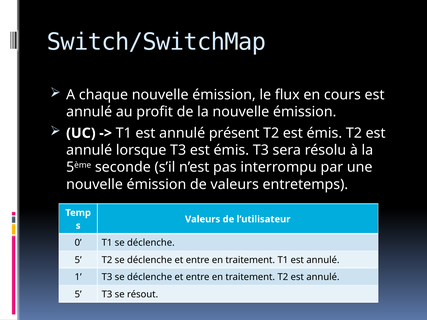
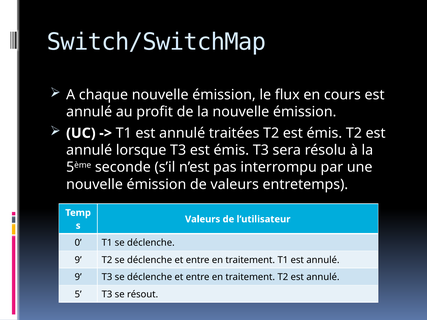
présent: présent -> traitées (234, 133)
5: 5 -> 9 (78, 260)
1: 1 -> 9 (78, 277)
